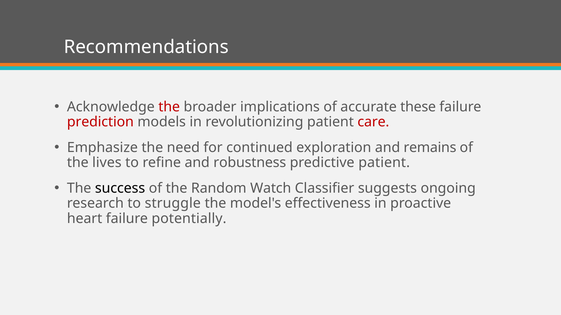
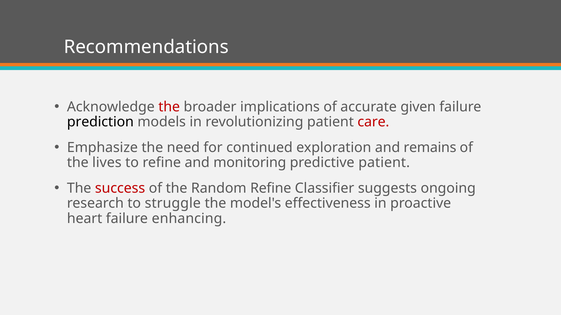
these: these -> given (418, 107)
prediction colour: red -> black (100, 122)
robustness: robustness -> monitoring (250, 163)
success colour: black -> red (120, 189)
Random Watch: Watch -> Refine (271, 189)
potentially: potentially -> enhancing (189, 219)
